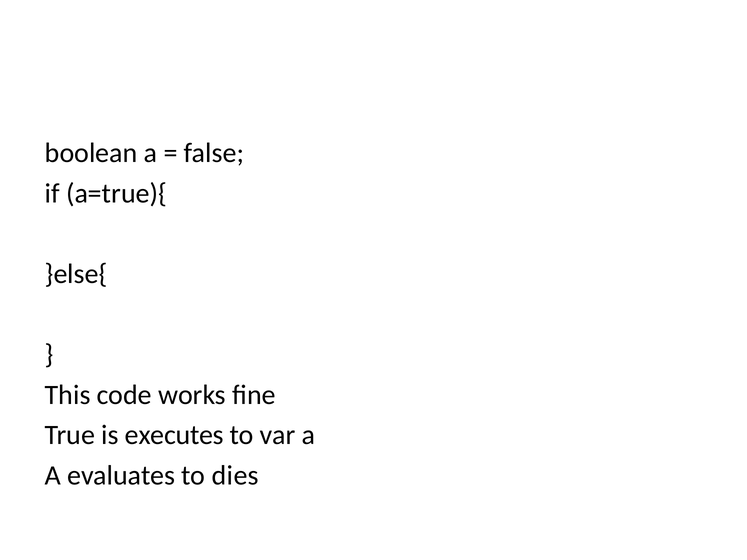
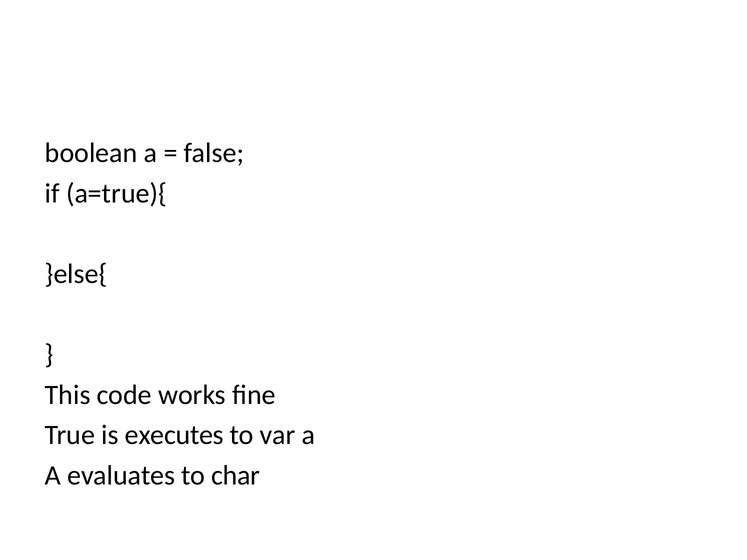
dies: dies -> char (236, 476)
